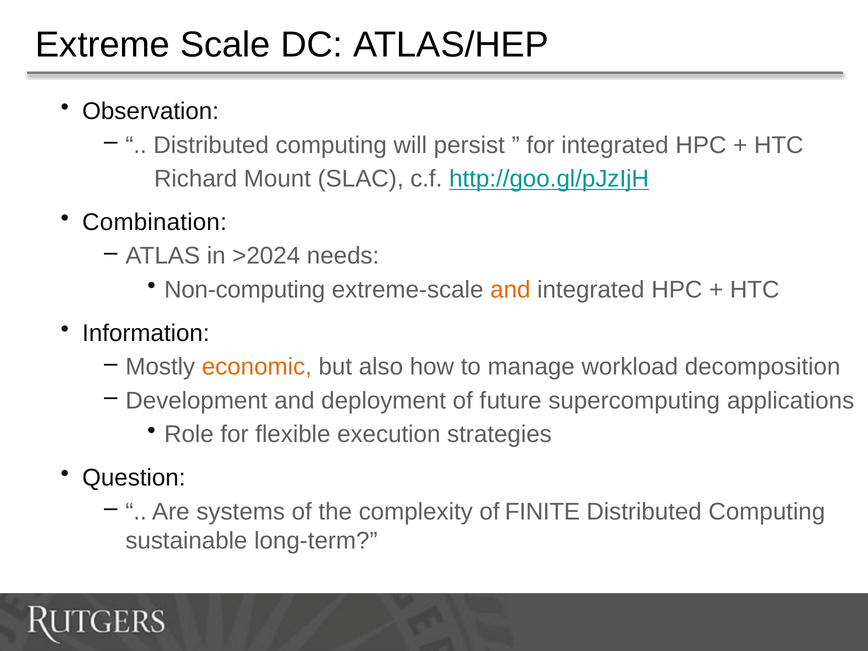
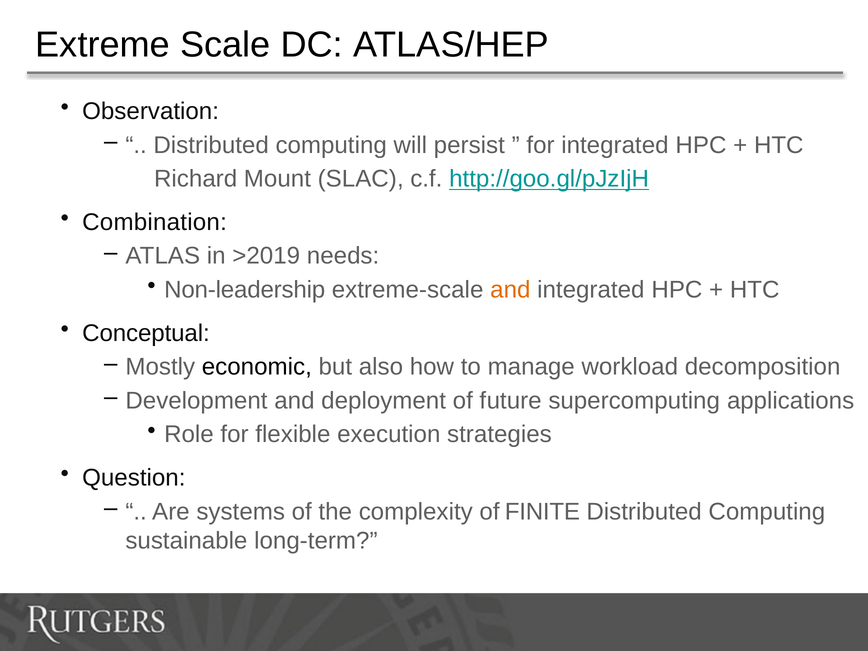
>2024: >2024 -> >2019 (266, 256)
Non-computing: Non-computing -> Non-leadership (245, 290)
Information: Information -> Conceptual (146, 333)
economic colour: orange -> black (257, 367)
